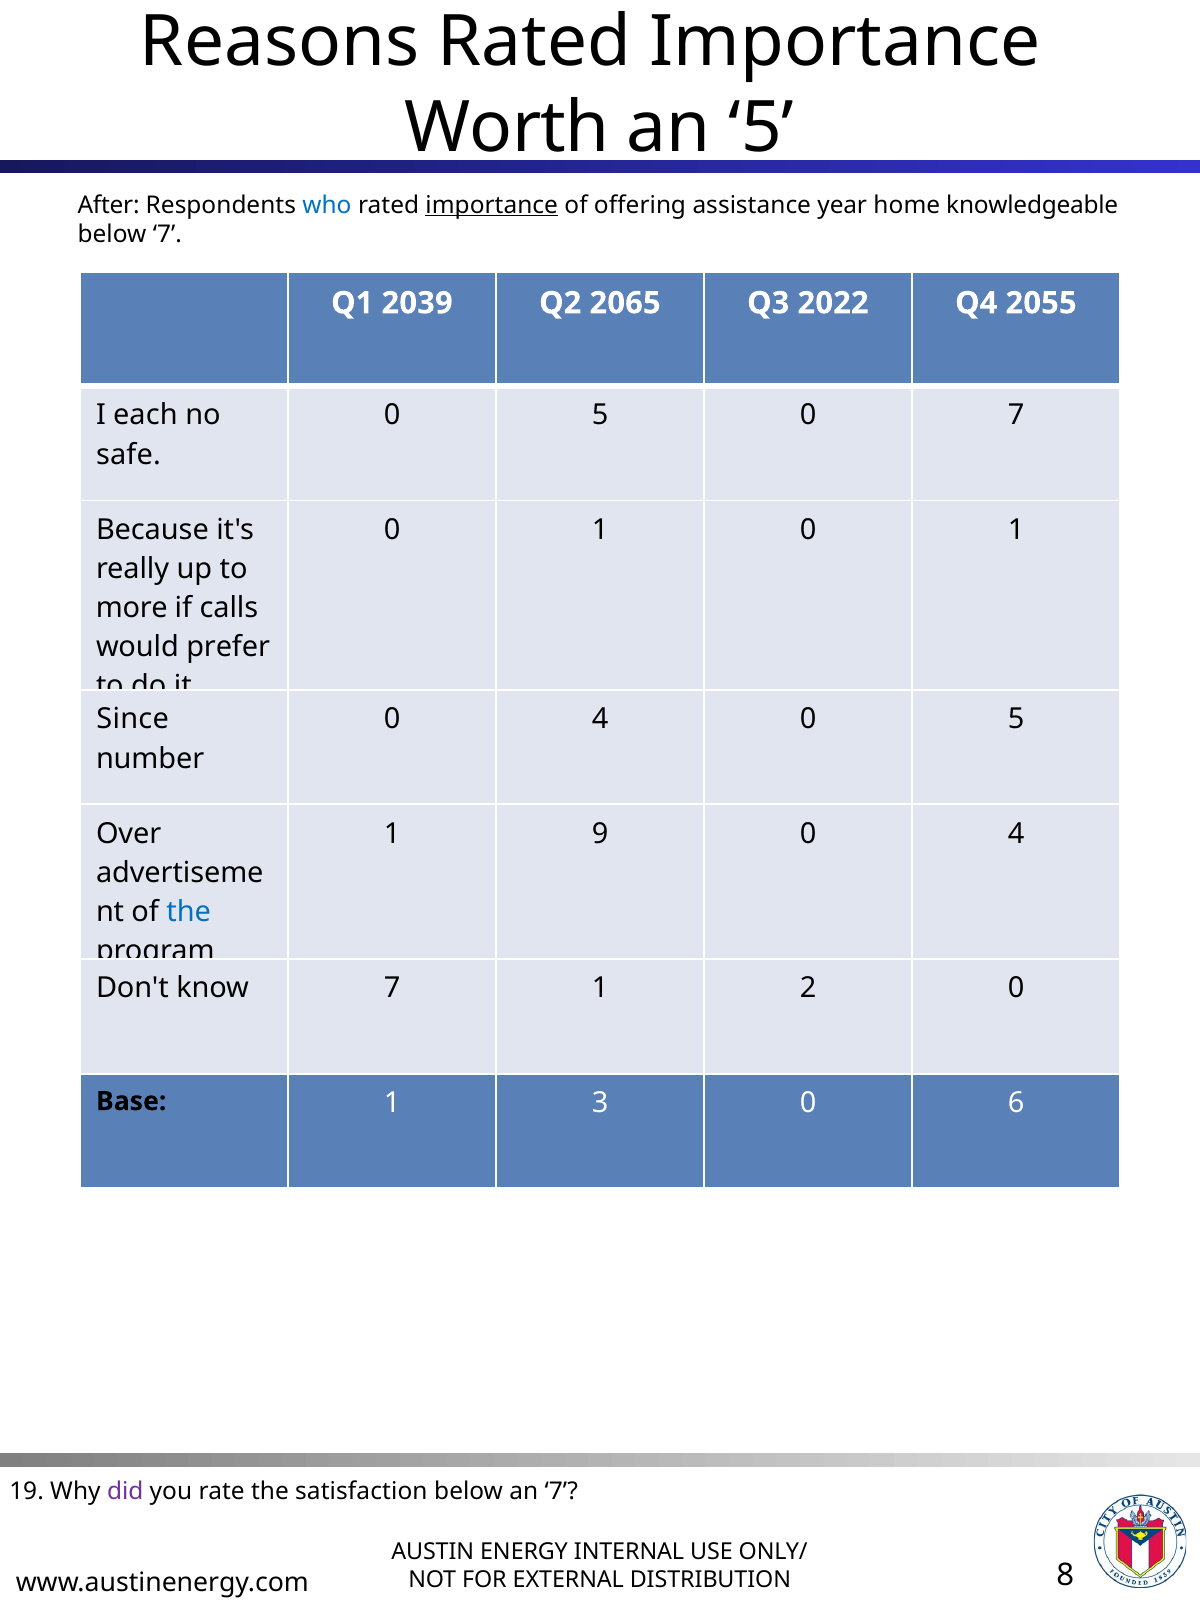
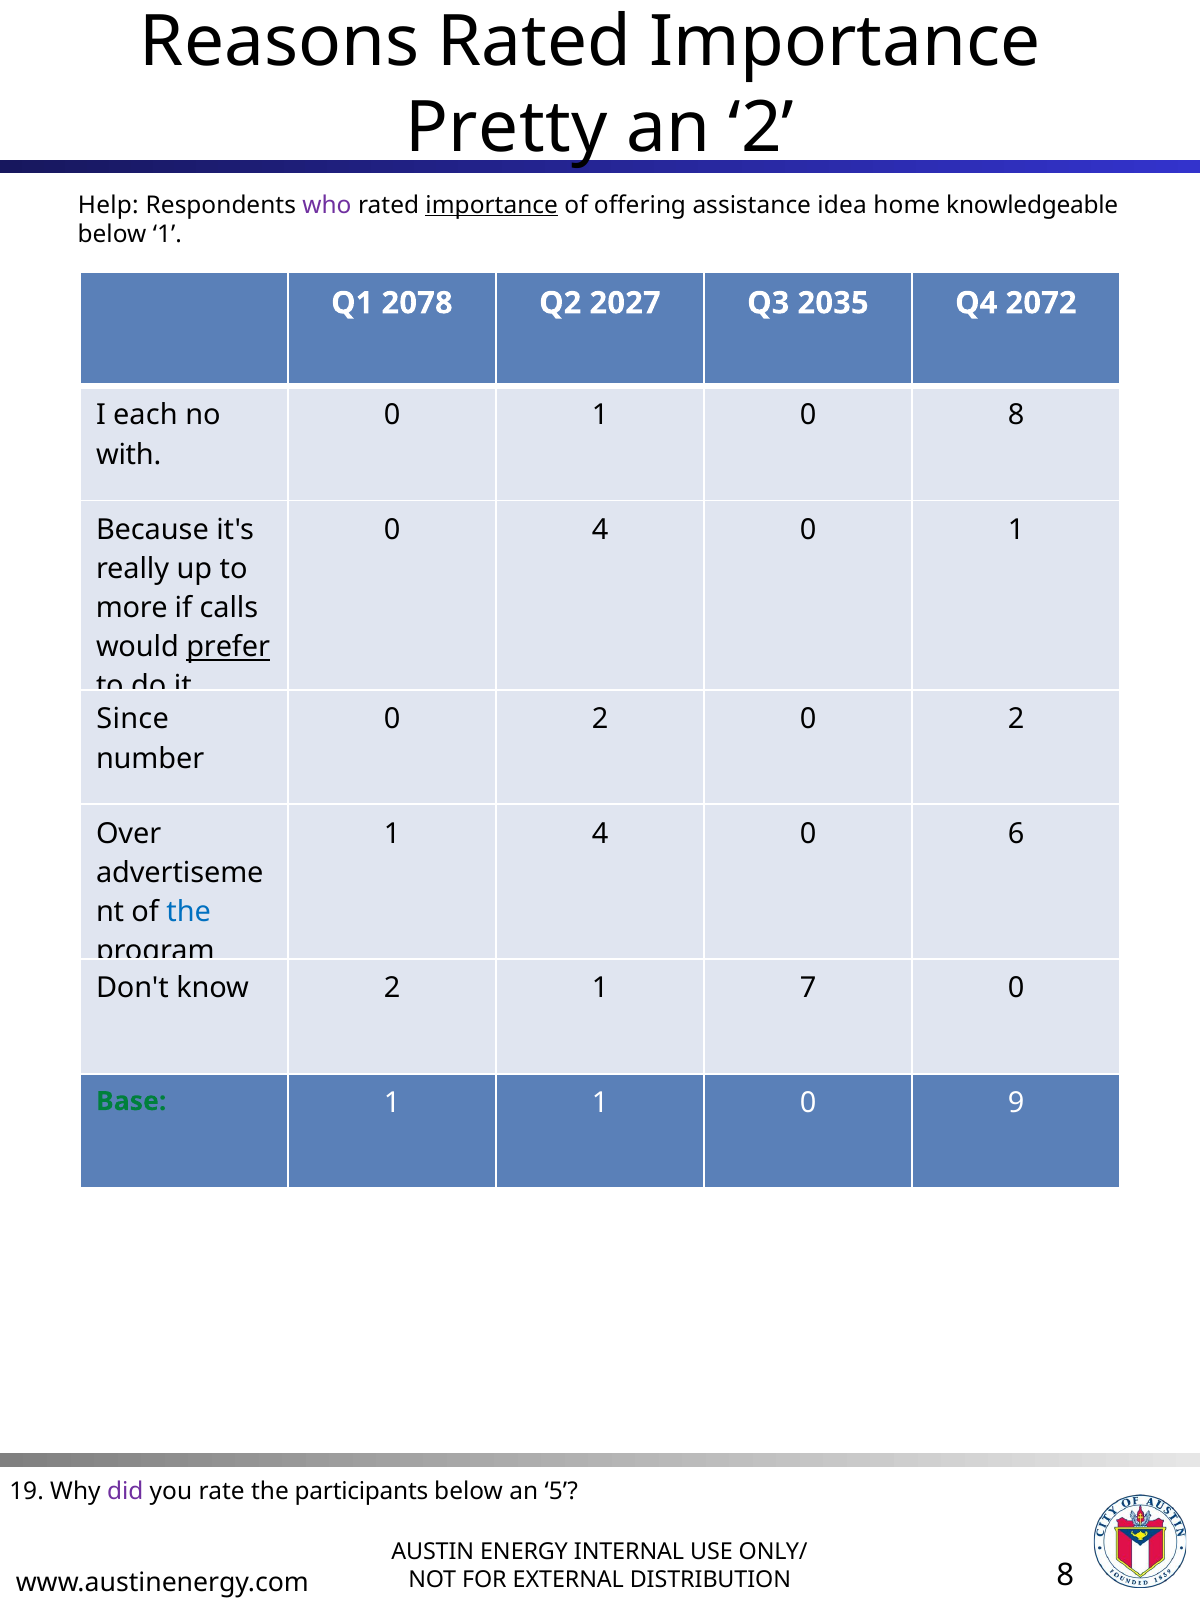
Worth: Worth -> Pretty (507, 128)
an 5: 5 -> 2 (761, 128)
After: After -> Help (108, 205)
who colour: blue -> purple (327, 205)
year: year -> idea (842, 205)
below 7: 7 -> 1 (167, 234)
2039: 2039 -> 2078 (417, 303)
2065: 2065 -> 2027 (625, 303)
2022: 2022 -> 2035 (833, 303)
2055: 2055 -> 2072 (1041, 303)
5: 5 -> 1 (600, 415)
0 7: 7 -> 8 (1016, 415)
safe: safe -> with (129, 455)
1: 1 -> 4 (600, 530)
prefer underline: none -> present (228, 647)
4: 4 -> 2 (600, 719)
5: 5 -> 2 (1016, 719)
1 9: 9 -> 4 (600, 834)
4: 4 -> 6 (1016, 834)
know 7: 7 -> 2 (392, 988)
2: 2 -> 7 (808, 988)
Base colour: black -> green (131, 1101)
1 3: 3 -> 1 (600, 1103)
6: 6 -> 9 (1016, 1103)
satisfaction: satisfaction -> participants (362, 1491)
an 7: 7 -> 5 (561, 1491)
